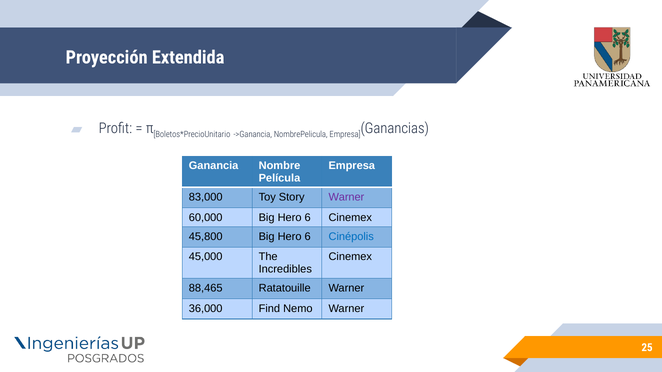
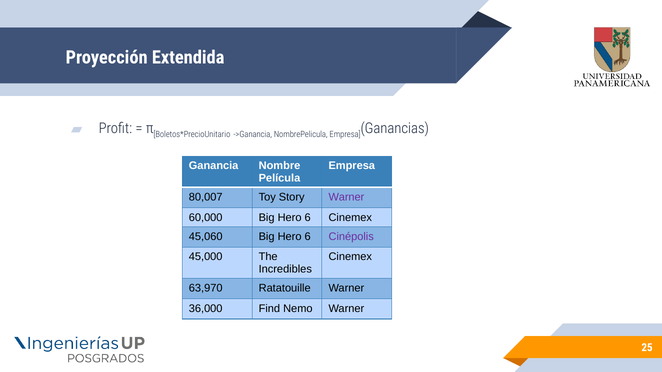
83,000: 83,000 -> 80,007 (206, 197)
45,800: 45,800 -> 45,060 (206, 237)
Cinépolis colour: blue -> purple (351, 237)
88,465: 88,465 -> 63,970 (206, 288)
